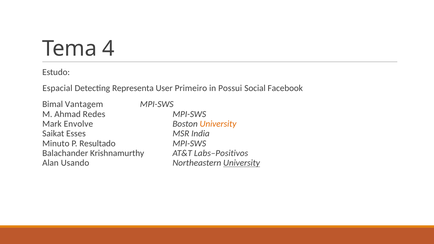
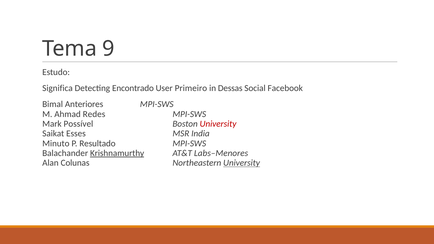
4: 4 -> 9 (108, 49)
Espacial: Espacial -> Significa (58, 88)
Representa: Representa -> Encontrado (133, 88)
Possui: Possui -> Dessas (230, 88)
Vantagem: Vantagem -> Anteriores (84, 104)
Envolve: Envolve -> Possível (78, 124)
University colour: orange -> red (218, 124)
Krishnamurthy underline: none -> present (117, 153)
Labs–Positivos: Labs–Positivos -> Labs–Menores (221, 153)
Usando: Usando -> Colunas (75, 163)
